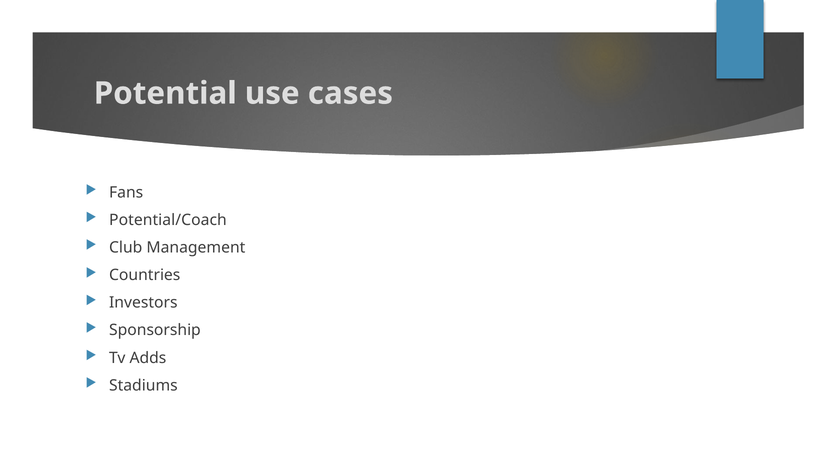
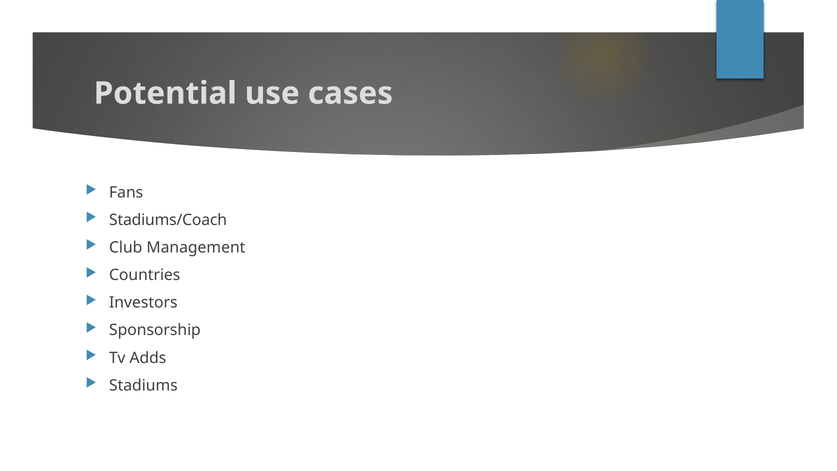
Potential/Coach: Potential/Coach -> Stadiums/Coach (168, 220)
